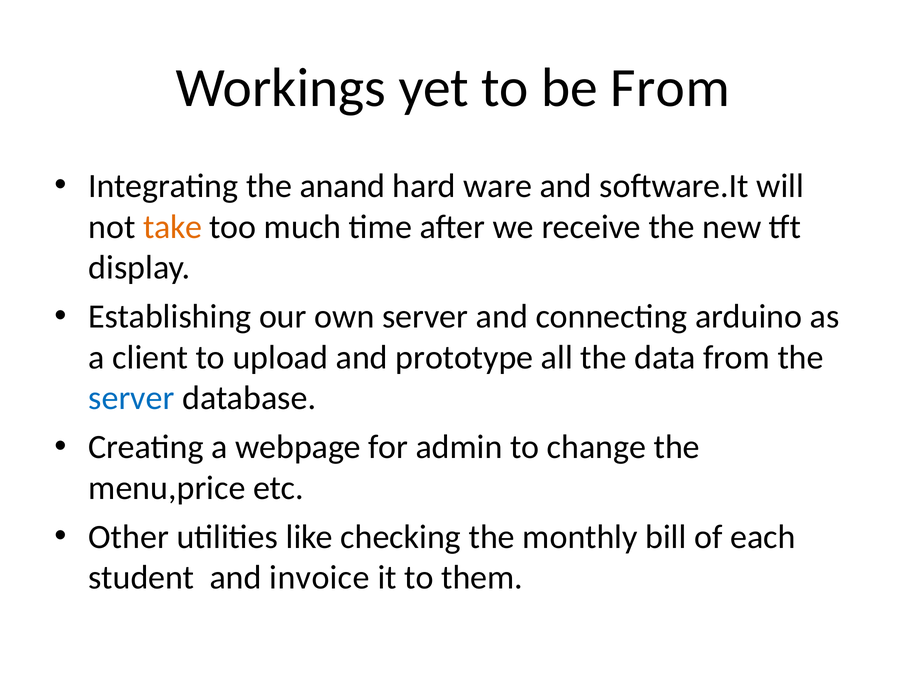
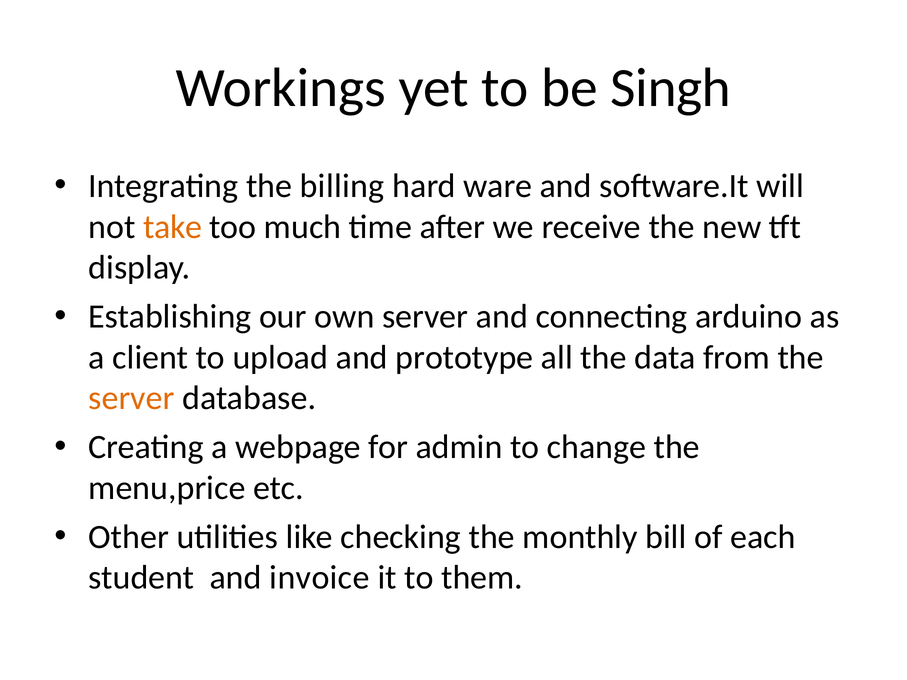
be From: From -> Singh (671, 88)
anand: anand -> billing (342, 186)
server colour: blue -> orange (131, 398)
